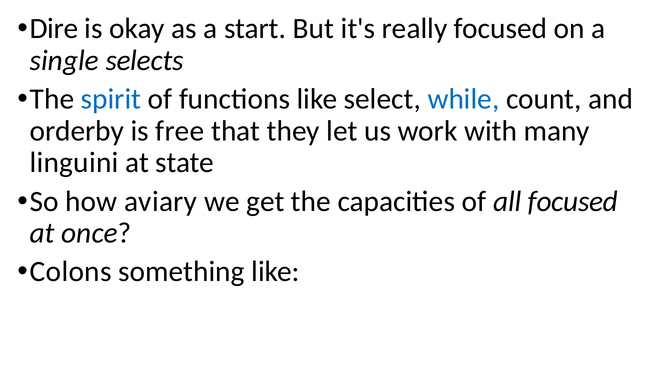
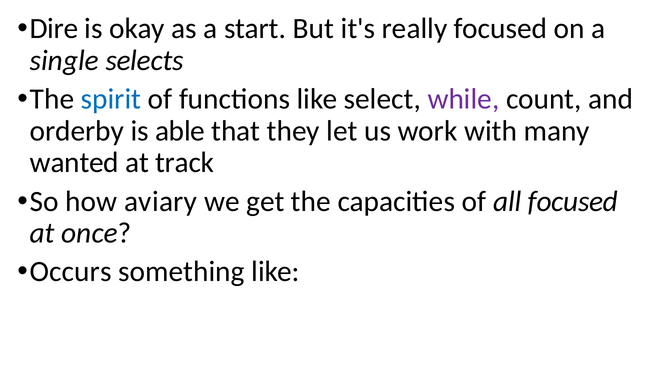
while colour: blue -> purple (463, 99)
free: free -> able (180, 131)
linguini: linguini -> wanted (74, 163)
state: state -> track (185, 163)
Colons: Colons -> Occurs (71, 272)
